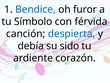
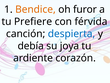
Bendice colour: blue -> orange (35, 9)
Símbolo: Símbolo -> Prefiere (33, 21)
sido: sido -> joya (69, 46)
